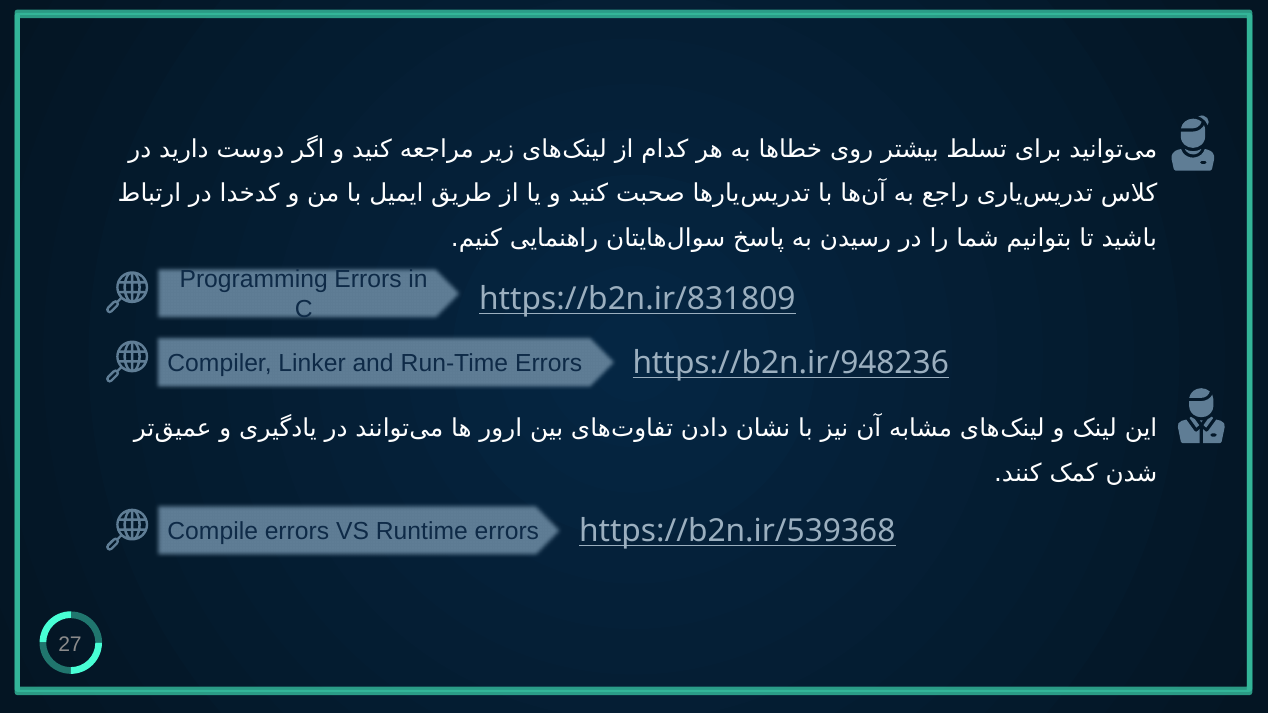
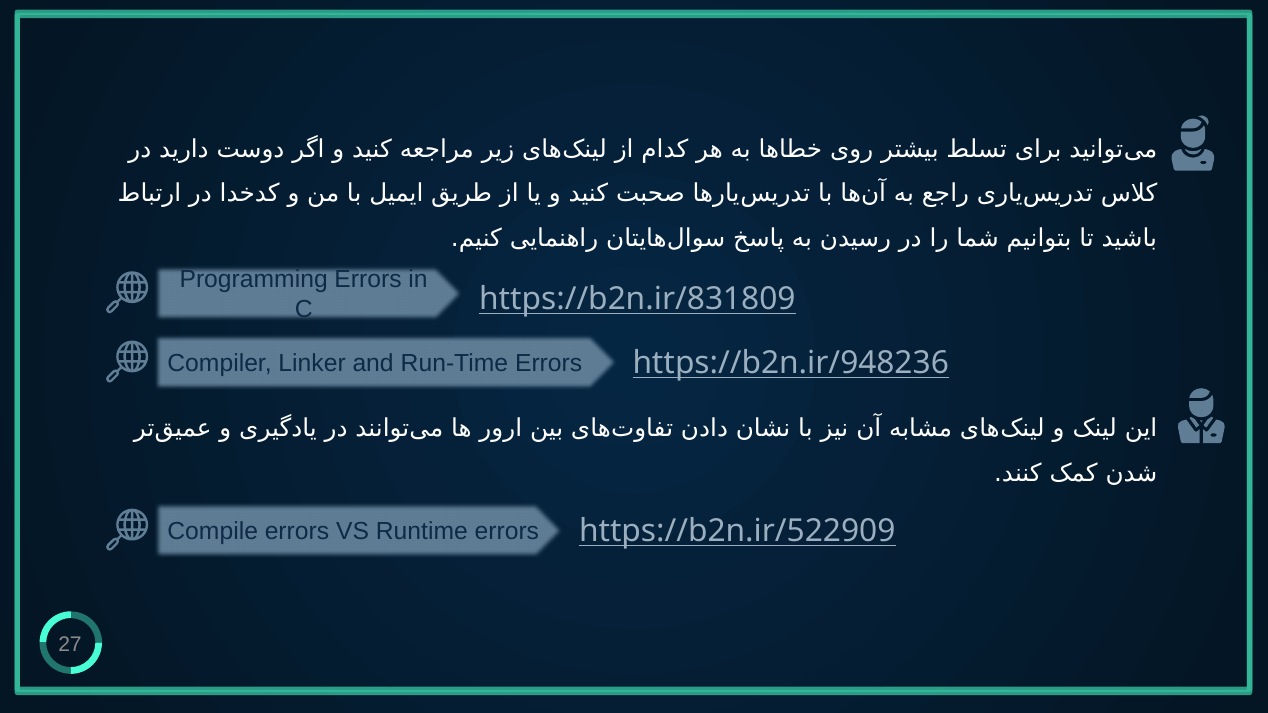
https://b2n.ir/539368: https://b2n.ir/539368 -> https://b2n.ir/522909 (737, 531)
